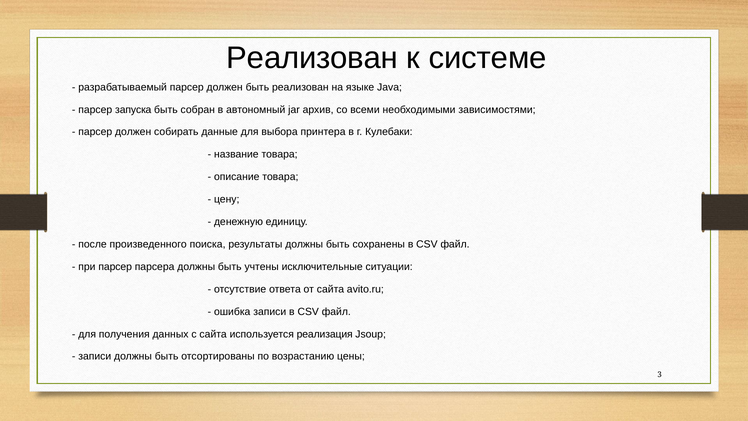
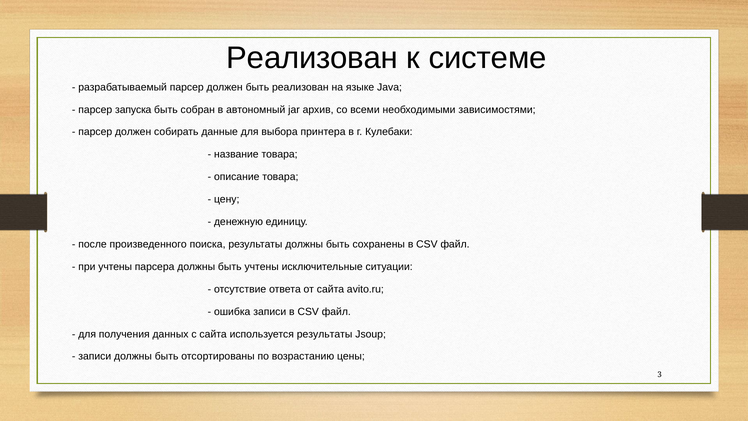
при парсер: парсер -> учтены (115, 267)
используется реализация: реализация -> результаты (325, 334)
